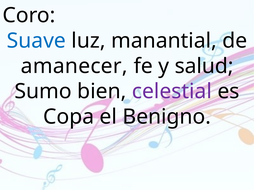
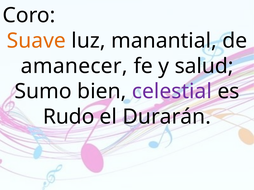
Suave colour: blue -> orange (36, 41)
Copa: Copa -> Rudo (69, 117)
Benigno: Benigno -> Durarán (167, 117)
